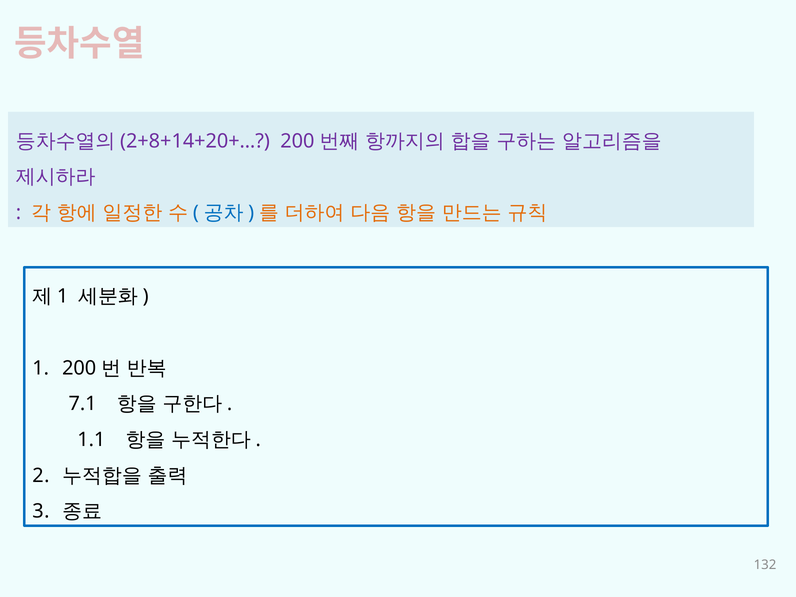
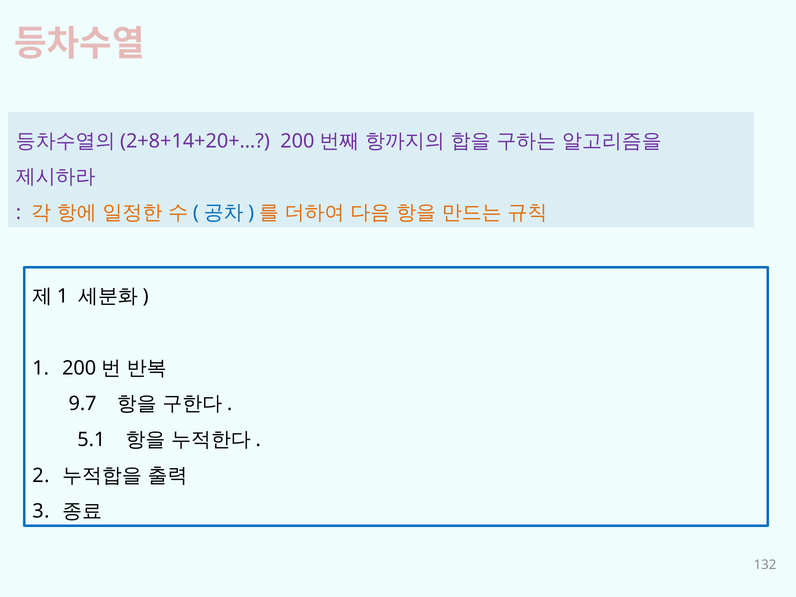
7.1: 7.1 -> 9.7 (83, 404)
1.1: 1.1 -> 5.1 (91, 440)
